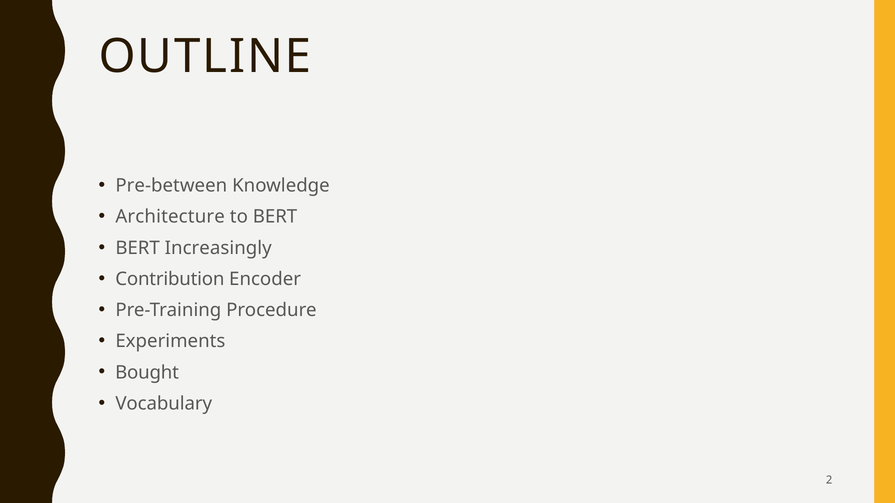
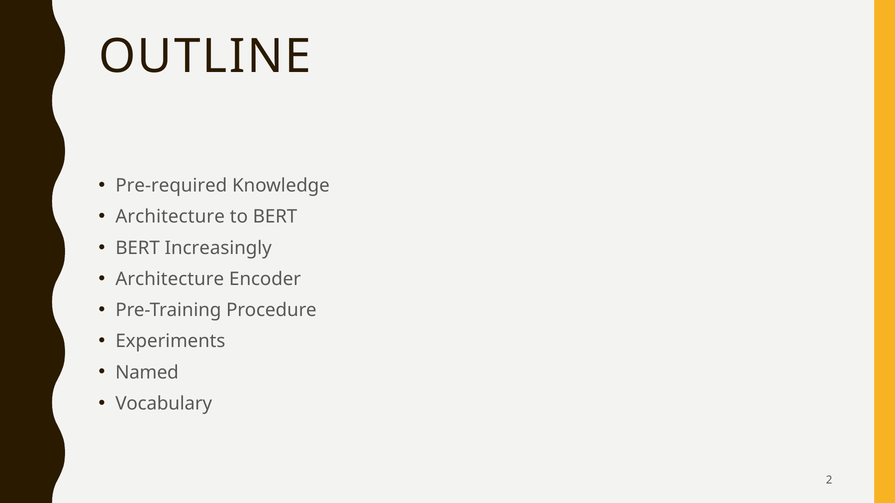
Pre-between: Pre-between -> Pre-required (171, 186)
Contribution: Contribution -> Architecture (170, 279)
Bought: Bought -> Named (147, 373)
